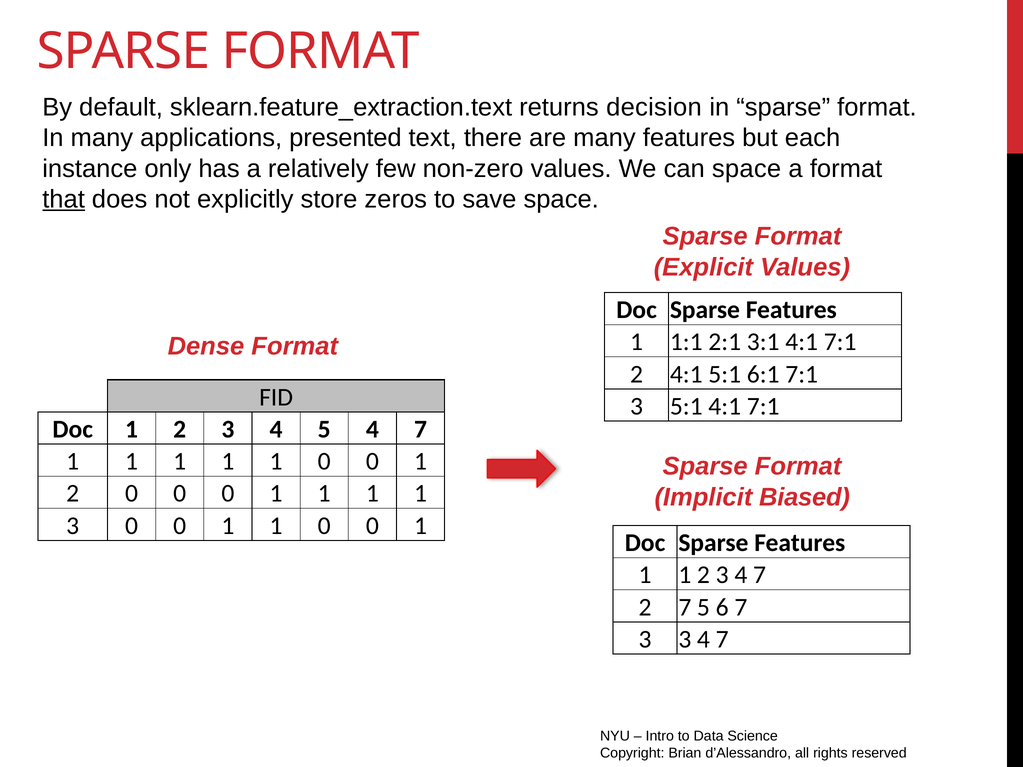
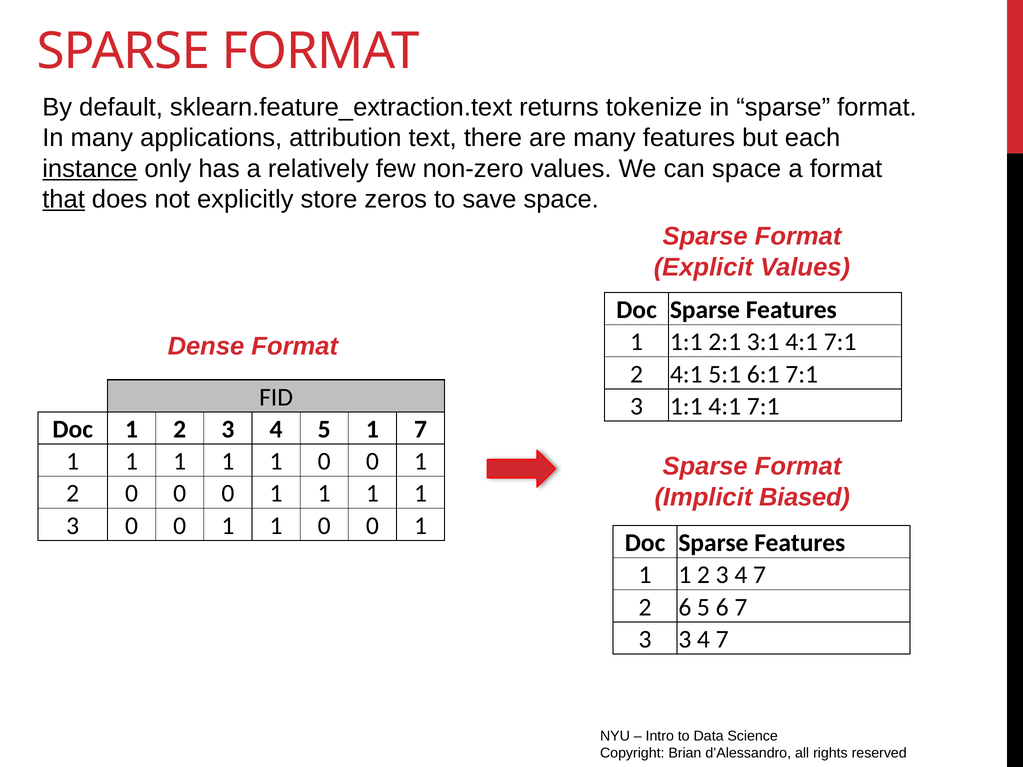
decision: decision -> tokenize (654, 107)
presented: presented -> attribution (345, 138)
instance underline: none -> present (90, 169)
3 5:1: 5:1 -> 1:1 (686, 406)
5 4: 4 -> 1 (372, 429)
2 7: 7 -> 6 (685, 607)
